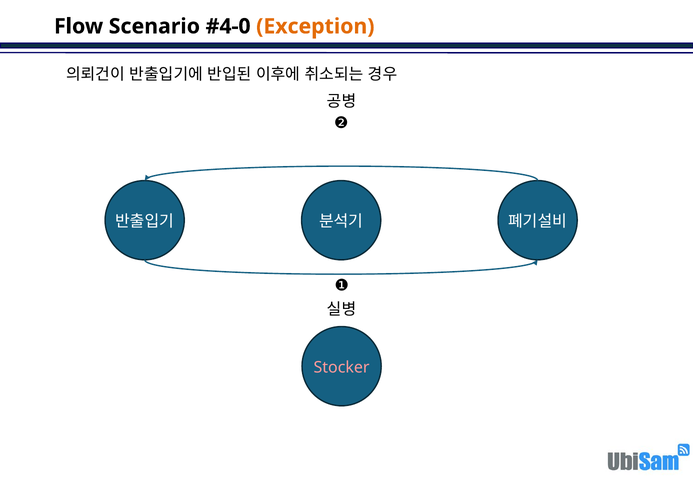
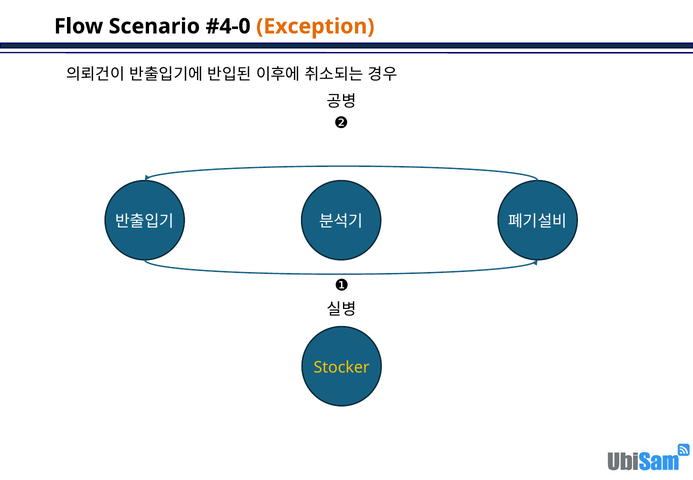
Stocker colour: pink -> yellow (342, 367)
